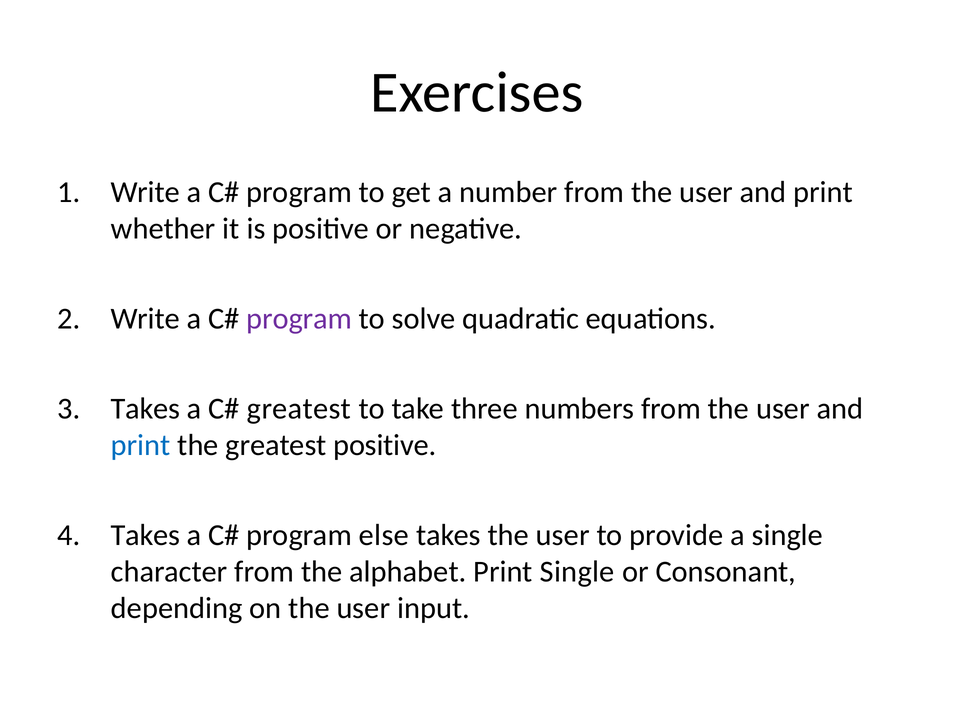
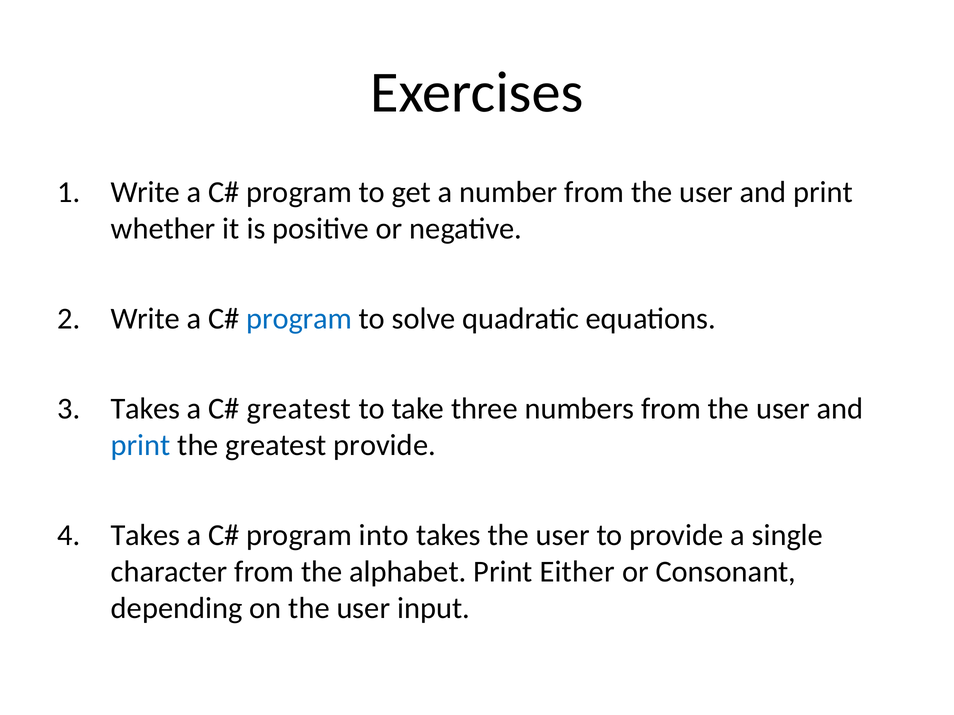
program colour: purple -> blue (299, 319)
greatest positive: positive -> provide (385, 445)
else: else -> into (384, 535)
Print Single: Single -> Either (577, 572)
